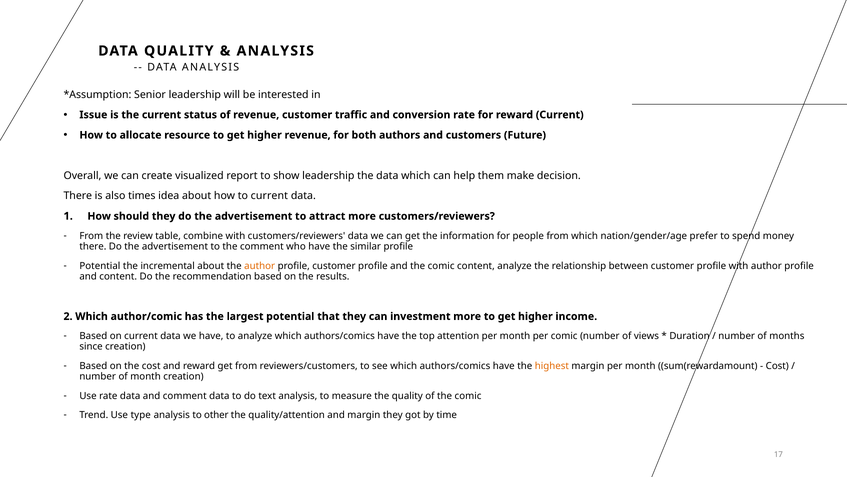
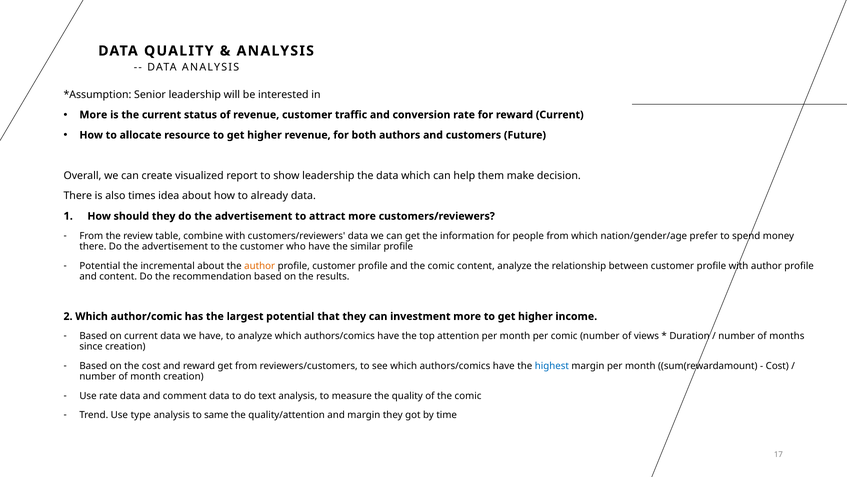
Issue: Issue -> More (93, 115)
to current: current -> already (269, 196)
the comment: comment -> customer (262, 246)
highest colour: orange -> blue (552, 366)
other: other -> same (216, 415)
